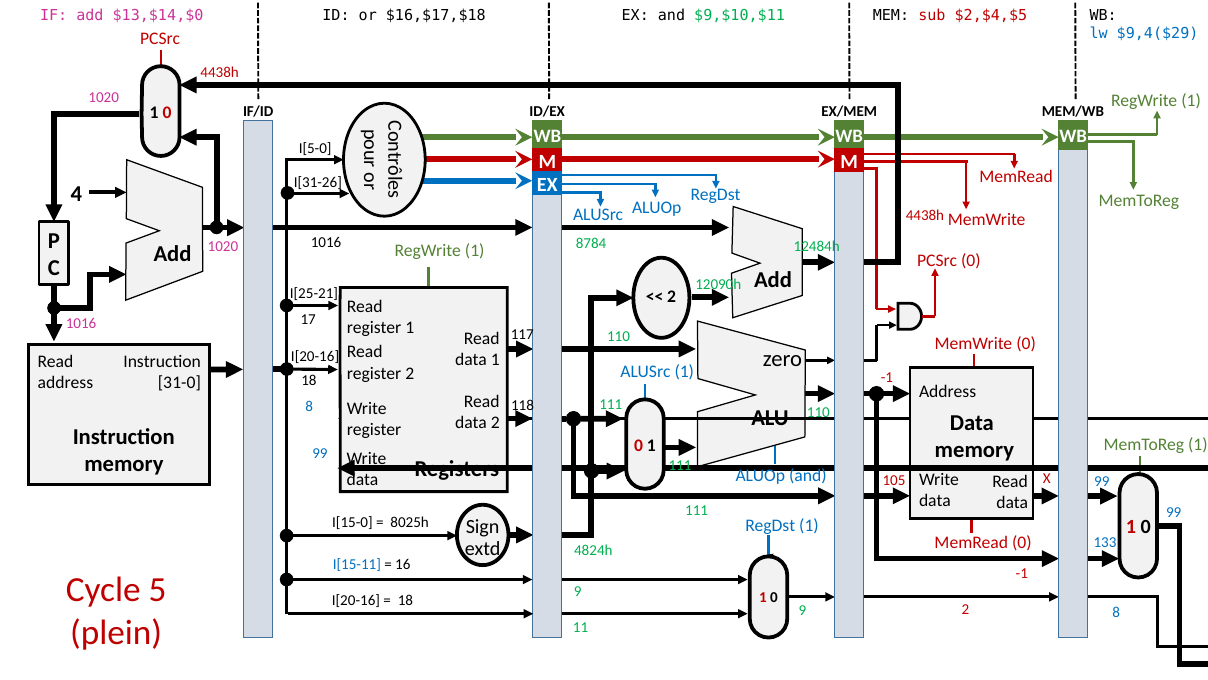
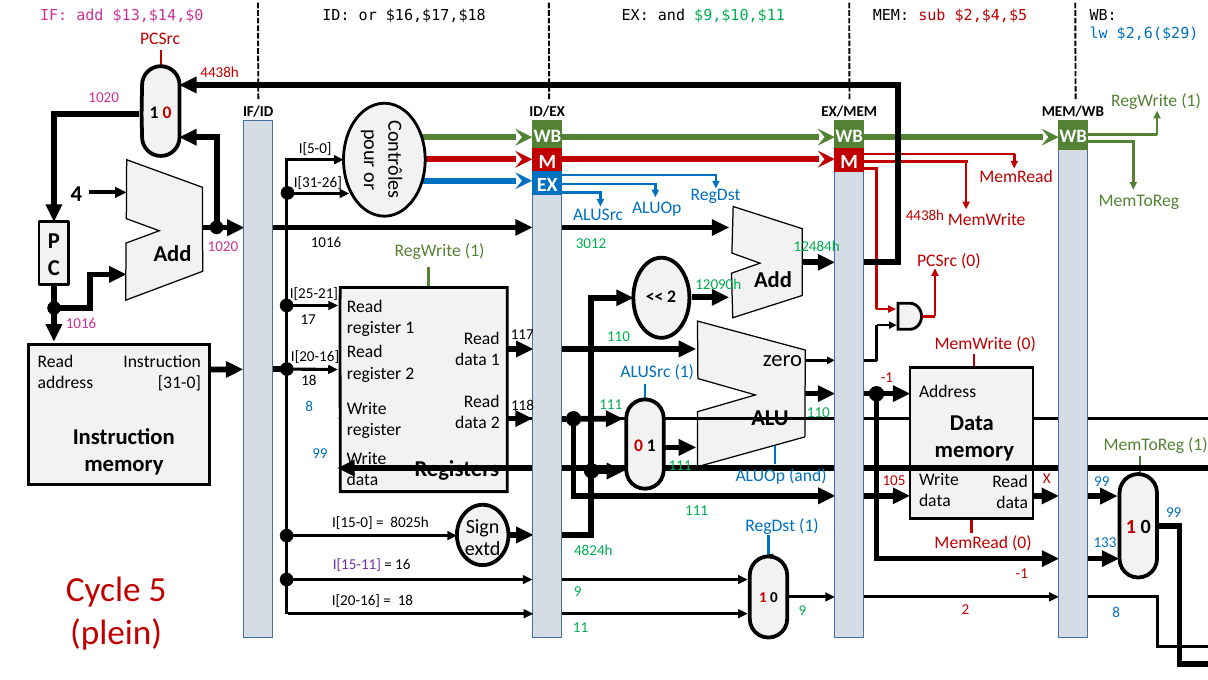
$9,4($29: $9,4($29 -> $2,6($29 (1158, 33)
8784: 8784 -> 3012 (591, 243)
I[15-11 colour: blue -> purple (357, 564)
